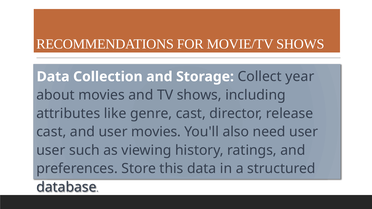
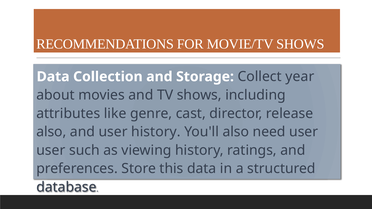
cast: cast -> also (51, 132)
user movies: movies -> history (156, 132)
